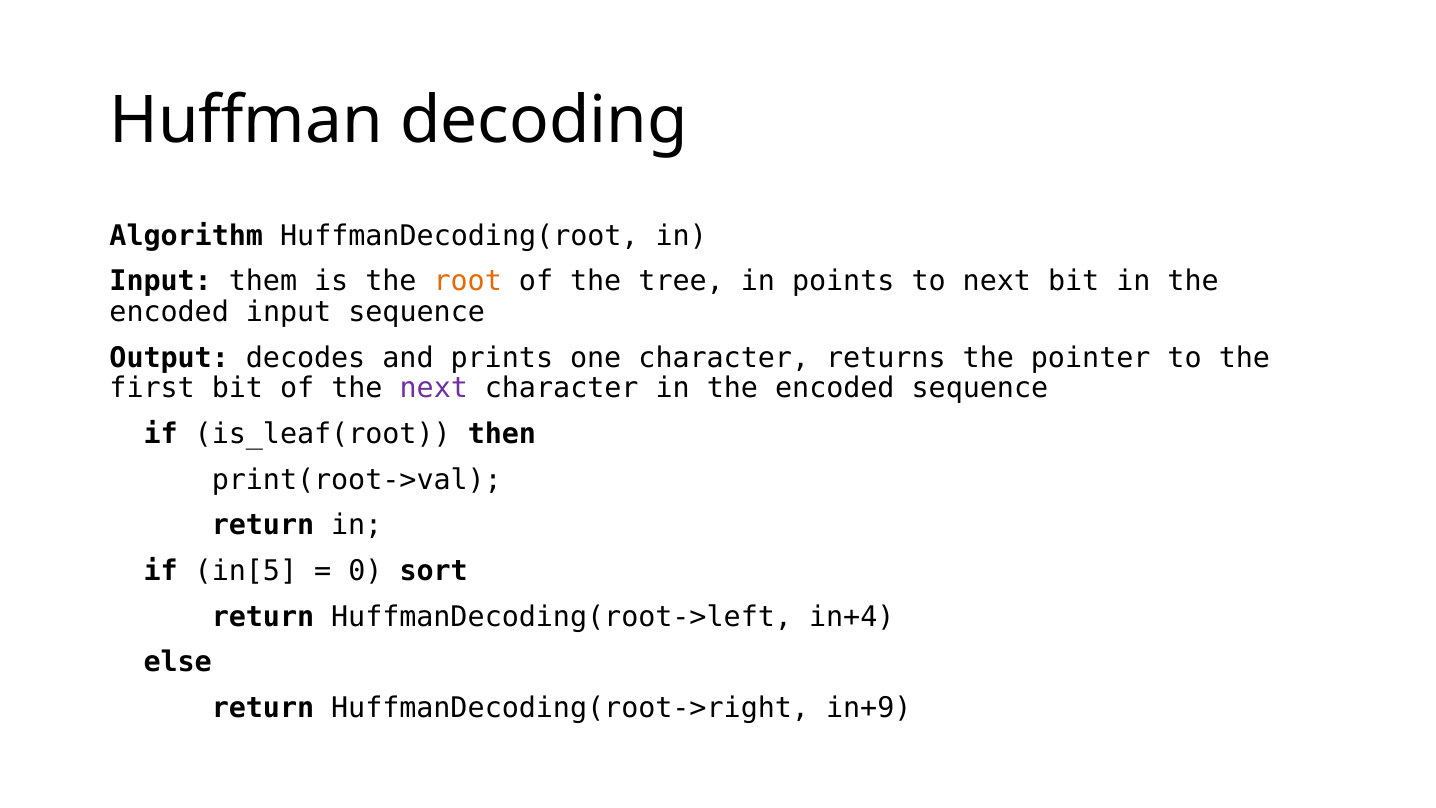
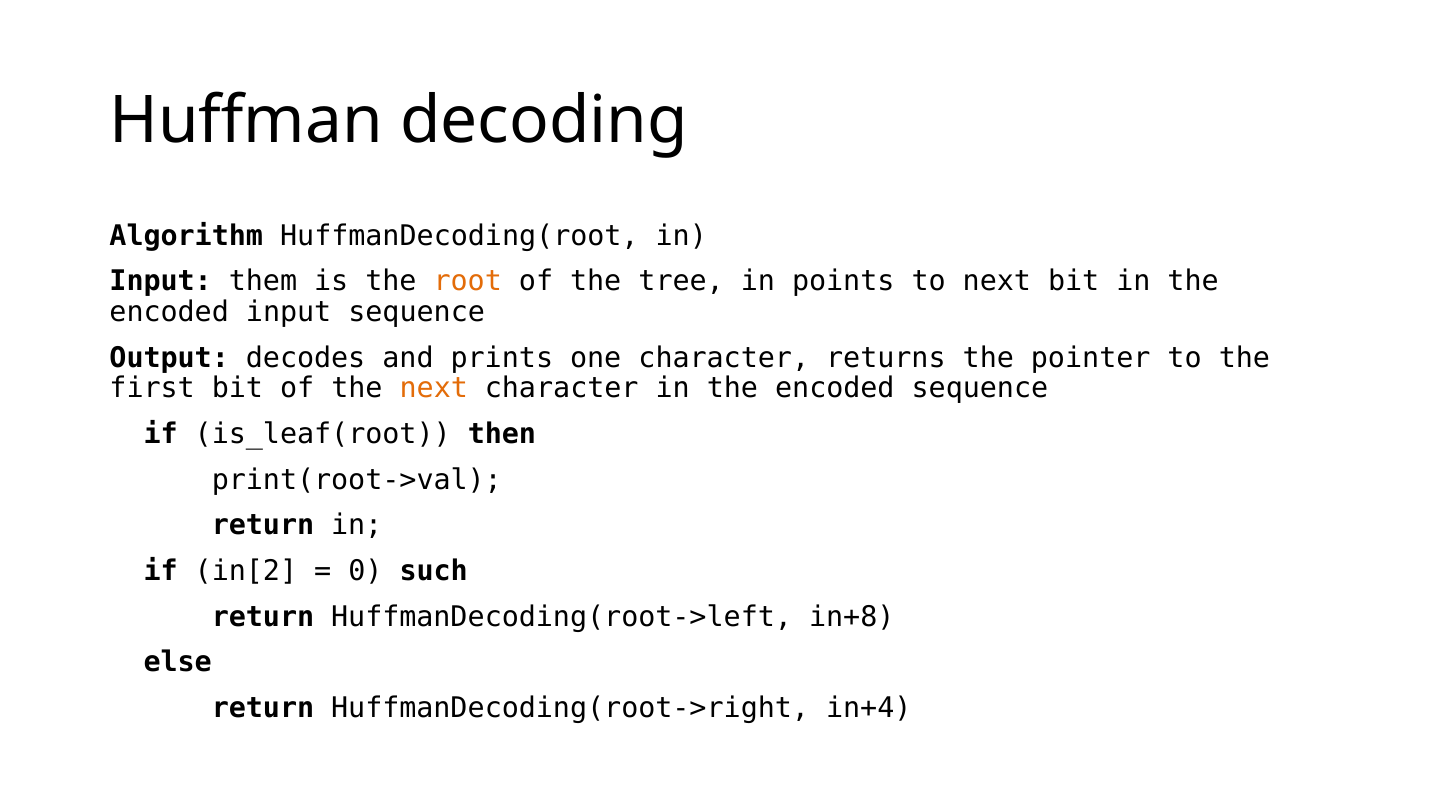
next colour: purple -> orange (434, 388)
in[5: in[5 -> in[2 (246, 571)
sort: sort -> such (434, 571)
in+4: in+4 -> in+8 (852, 617)
in+9: in+9 -> in+4 (869, 708)
